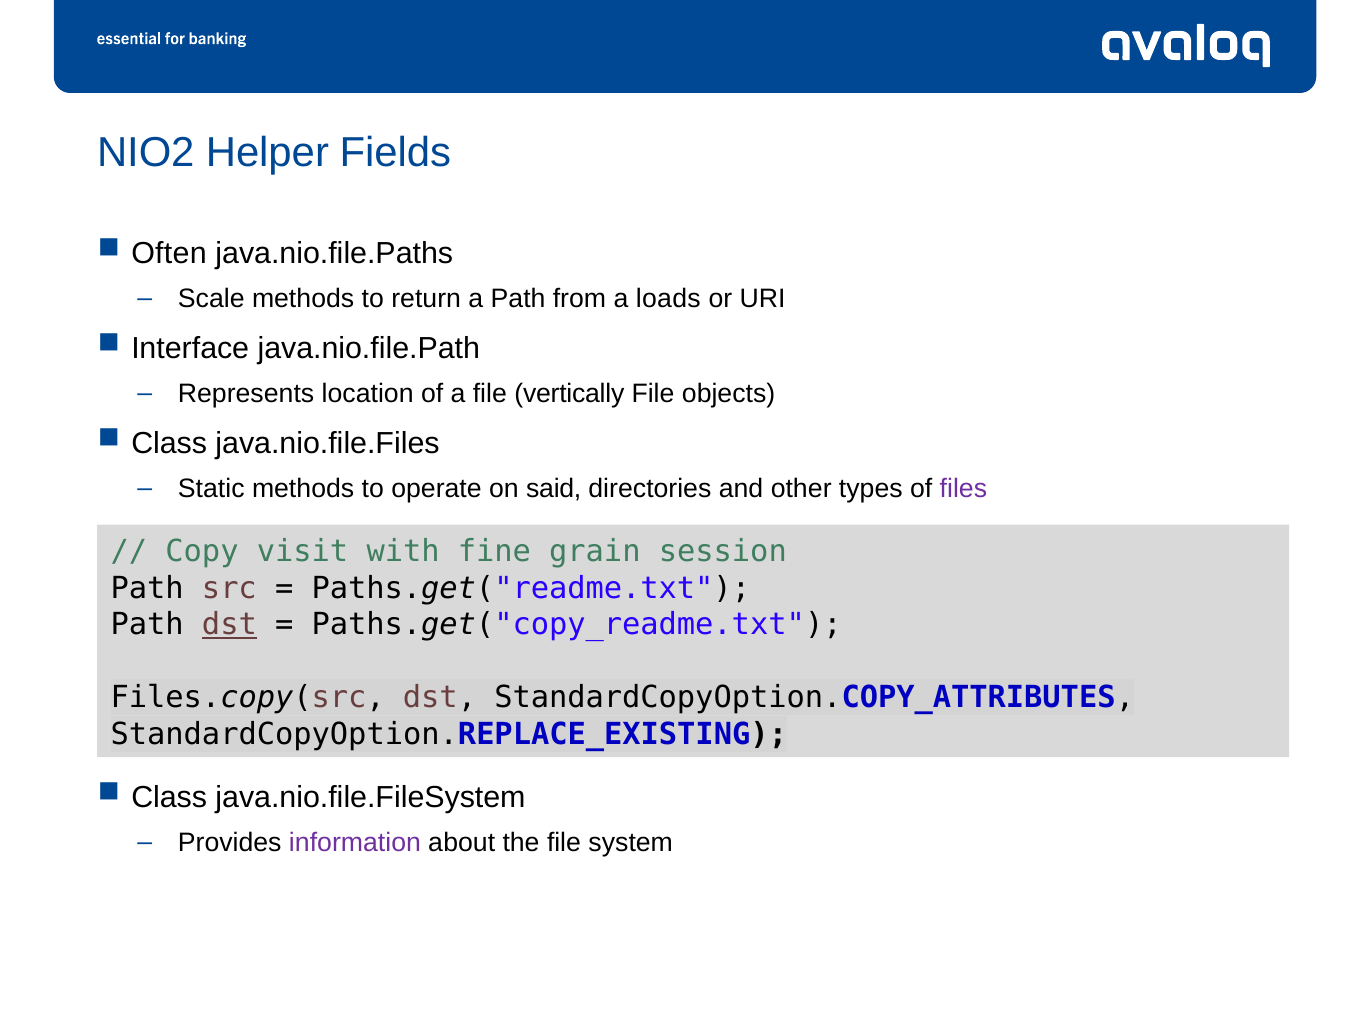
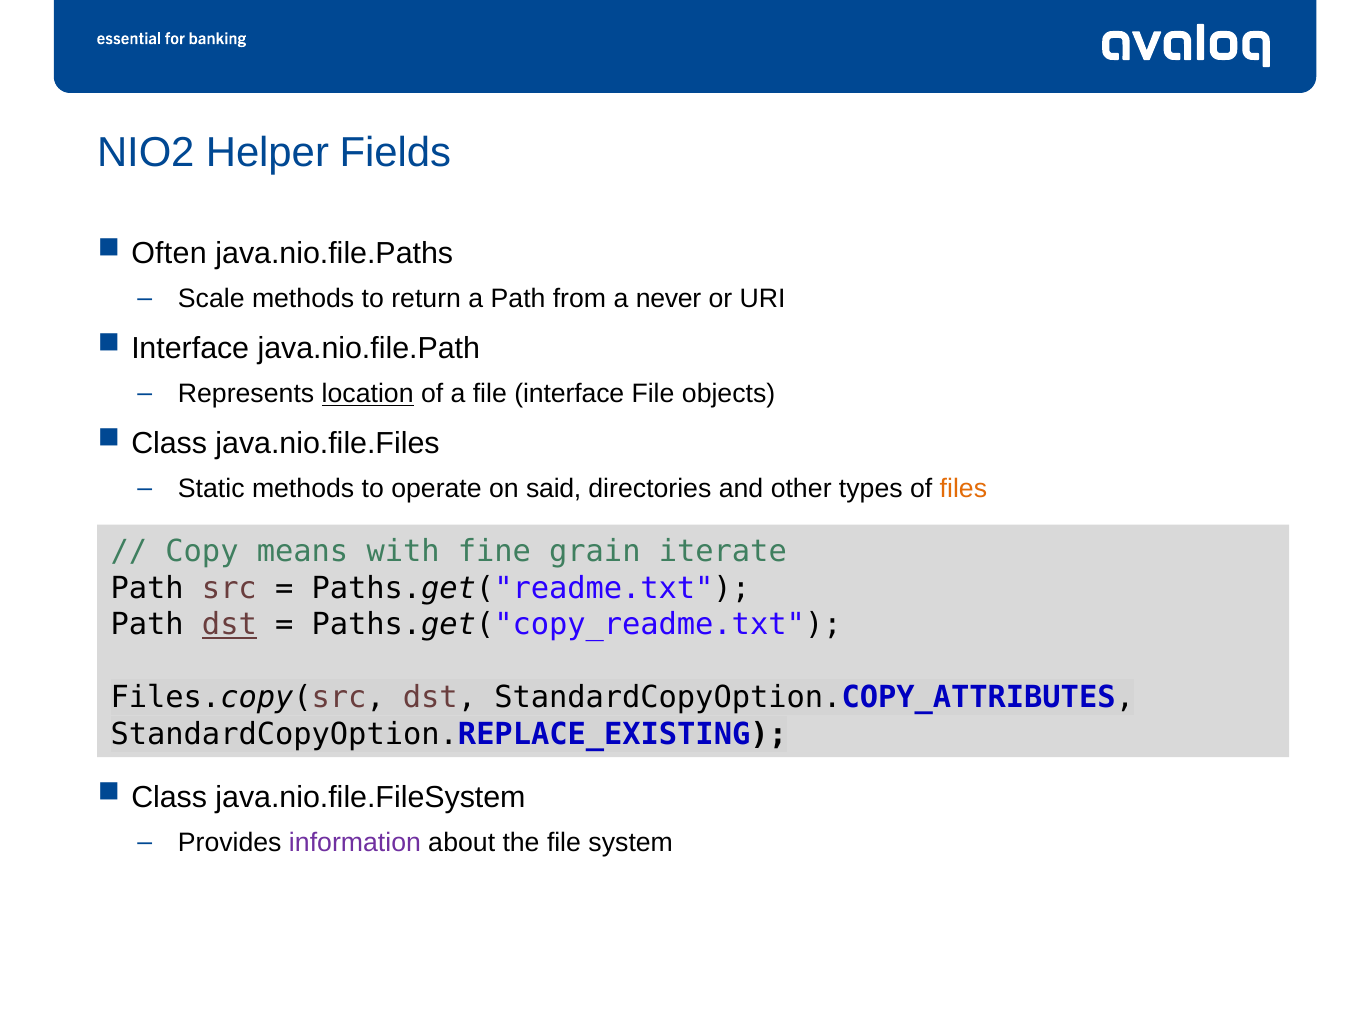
loads: loads -> never (669, 299)
location underline: none -> present (368, 394)
file vertically: vertically -> interface (569, 394)
files colour: purple -> orange (963, 489)
visit: visit -> means (302, 552)
session: session -> iterate (723, 552)
